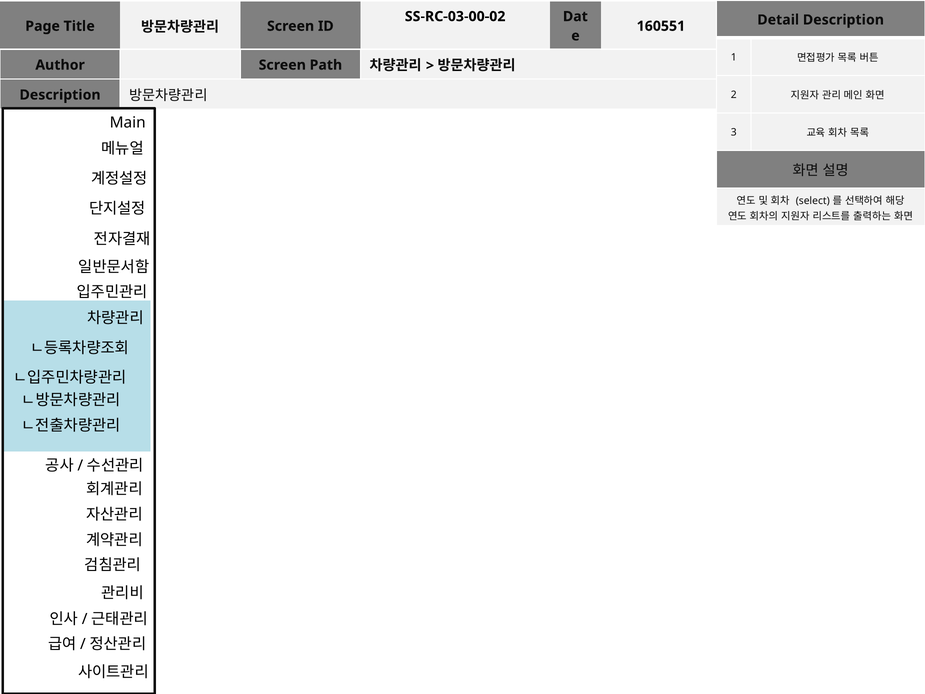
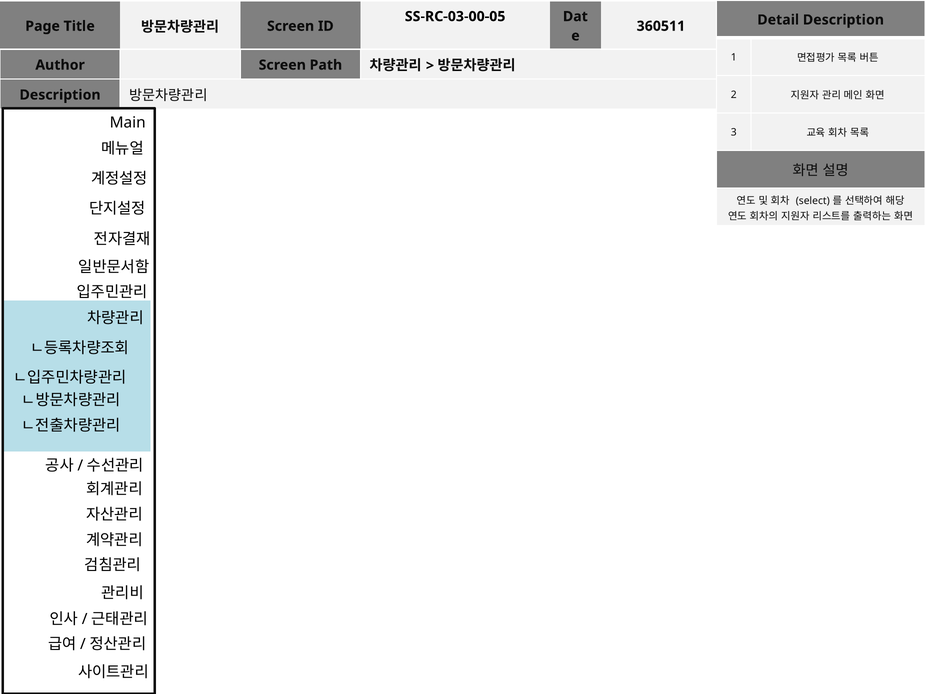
SS-RC-03-00-02: SS-RC-03-00-02 -> SS-RC-03-00-05 (455, 16)
160551: 160551 -> 360511 (661, 26)
